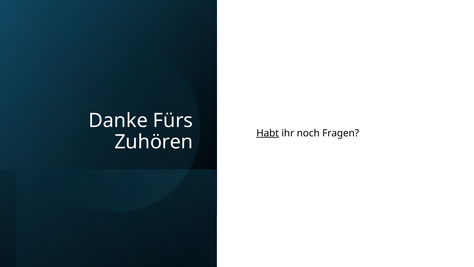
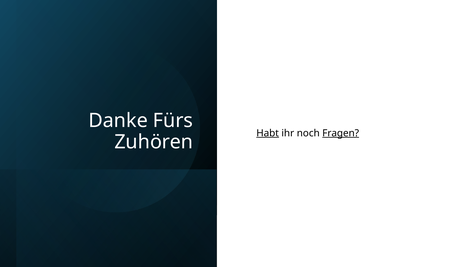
Fragen underline: none -> present (341, 133)
